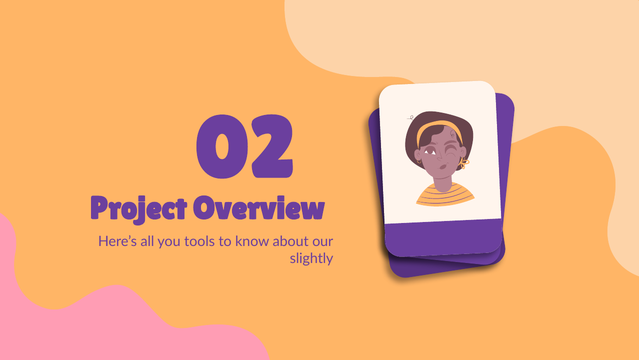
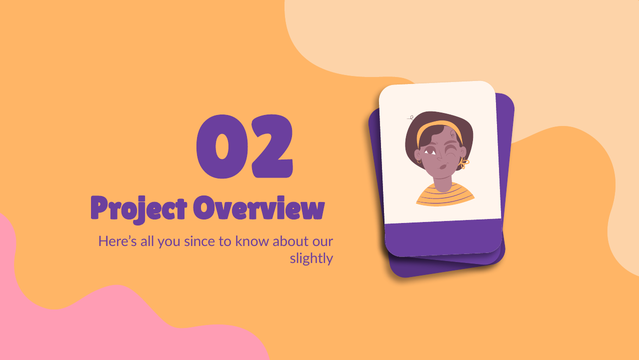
tools: tools -> since (200, 241)
